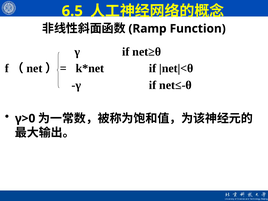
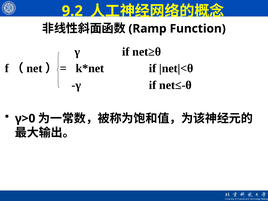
6.5: 6.5 -> 9.2 (72, 11)
